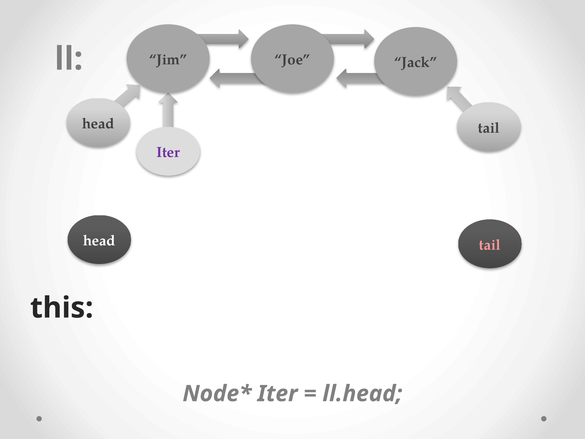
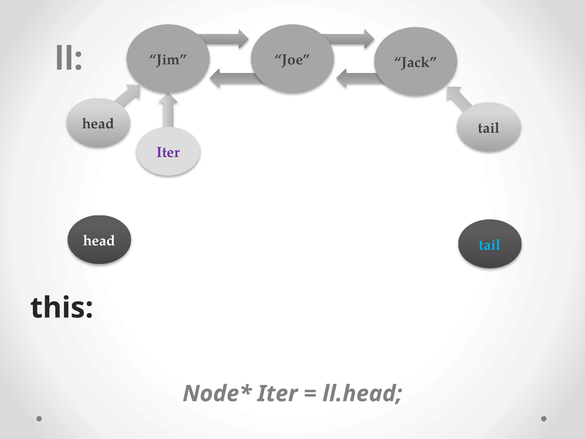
tail colour: pink -> light blue (490, 245)
